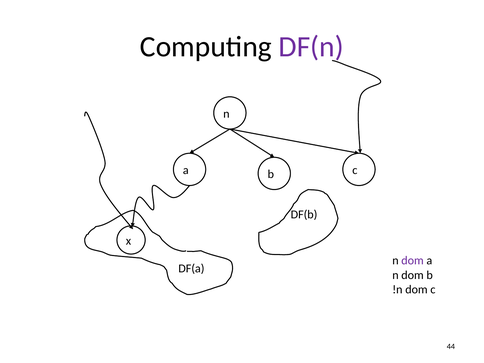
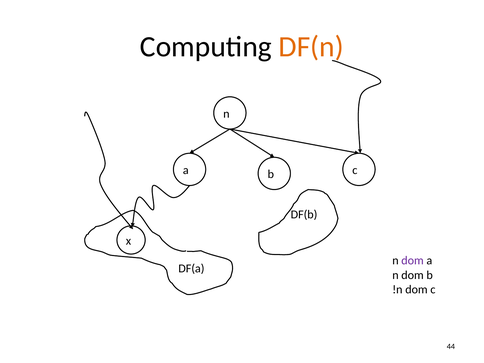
DF(n colour: purple -> orange (311, 47)
